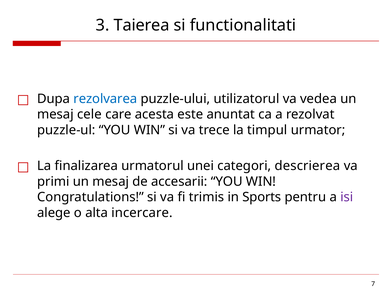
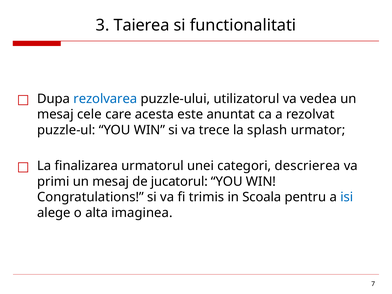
timpul: timpul -> splash (267, 130)
accesarii: accesarii -> jucatorul (179, 181)
Sports: Sports -> Scoala (262, 197)
isi colour: purple -> blue (347, 197)
incercare: incercare -> imaginea (142, 213)
